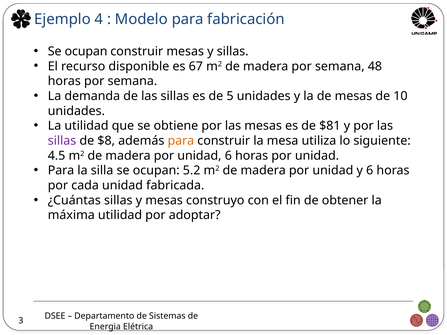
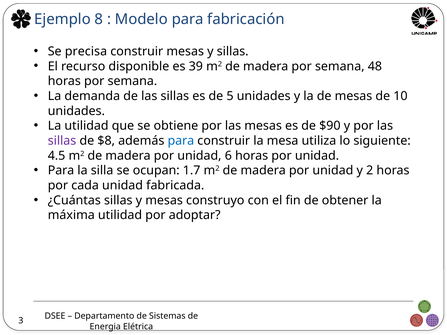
4: 4 -> 8 (99, 19)
ocupan: ocupan -> precisa (86, 51)
67: 67 -> 39 (196, 66)
$81: $81 -> $90 (330, 126)
para colour: orange -> blue (181, 141)
5.2: 5.2 -> 1.7 (192, 171)
y 6: 6 -> 2 (370, 171)
